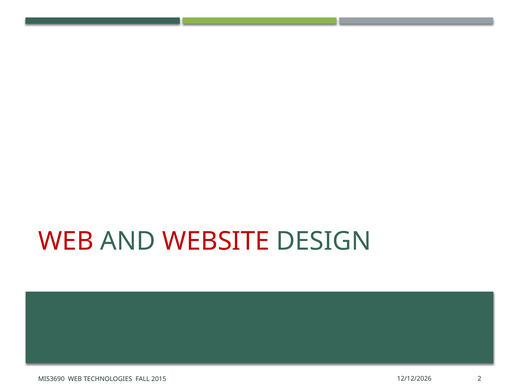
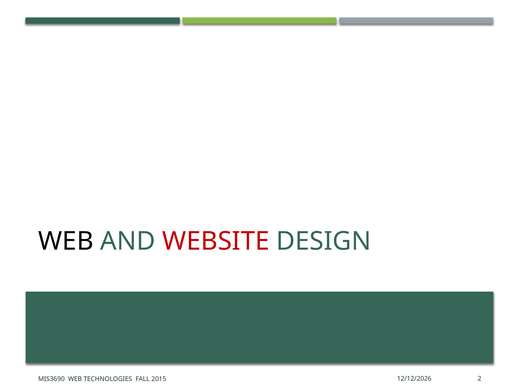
WEB colour: red -> black (66, 241)
